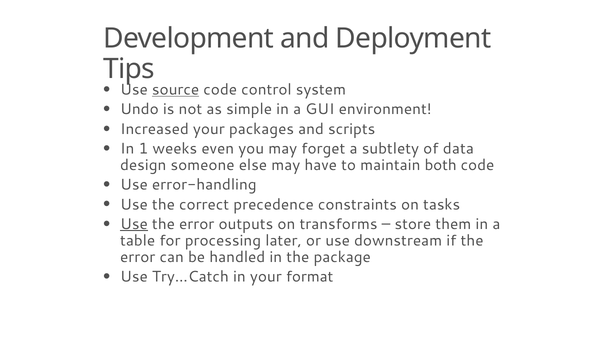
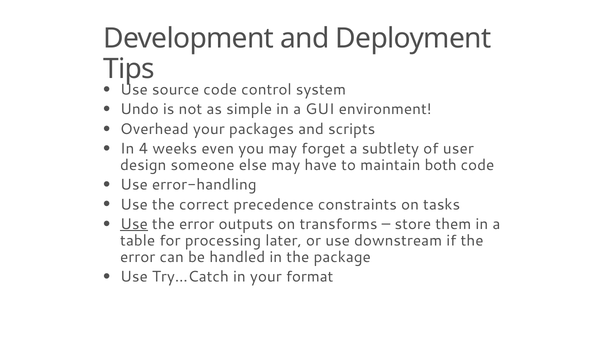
source underline: present -> none (176, 90)
Increased: Increased -> Overhead (154, 129)
1: 1 -> 4 (143, 149)
data: data -> user (458, 149)
